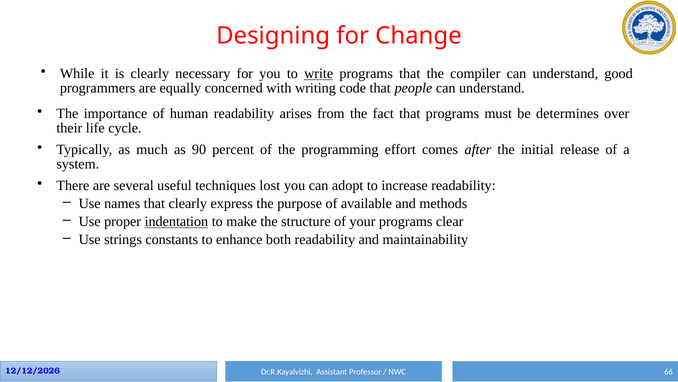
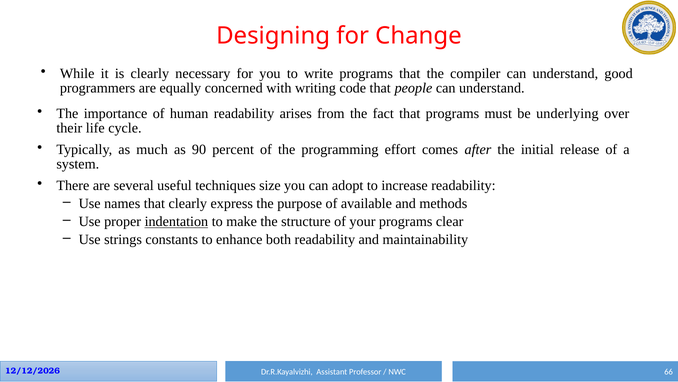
write underline: present -> none (319, 74)
determines: determines -> underlying (567, 114)
lost: lost -> size (270, 185)
